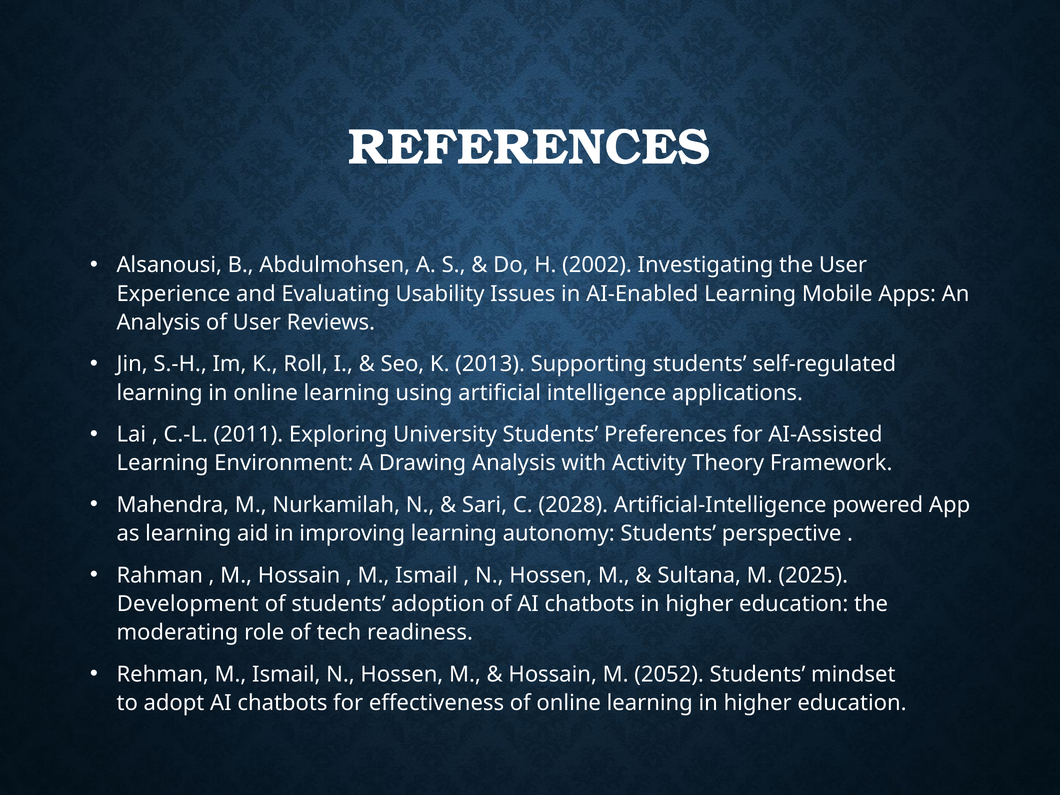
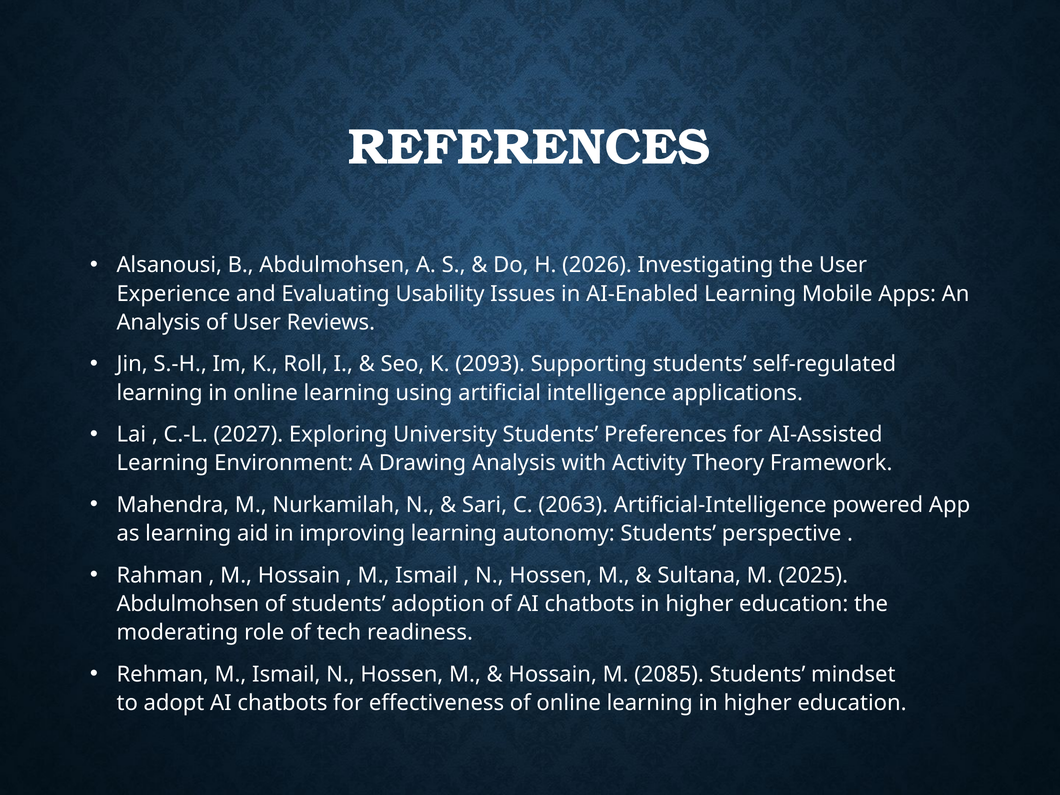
2002: 2002 -> 2026 (597, 265)
2013: 2013 -> 2093 (490, 364)
2011: 2011 -> 2027 (248, 435)
2028: 2028 -> 2063 (573, 505)
Development: Development -> Abdulmohsen (188, 604)
2052: 2052 -> 2085 (669, 674)
